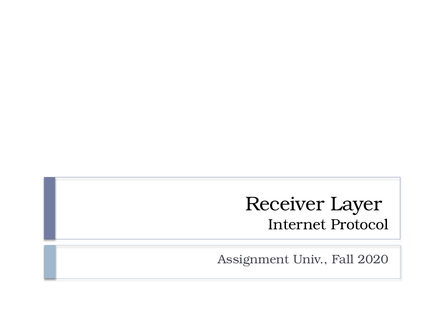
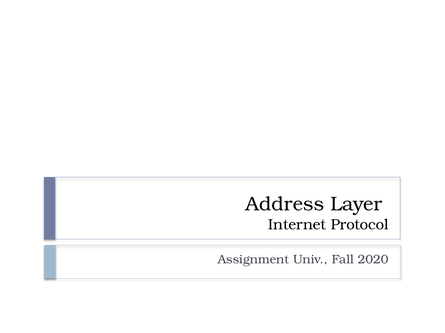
Receiver: Receiver -> Address (285, 205)
